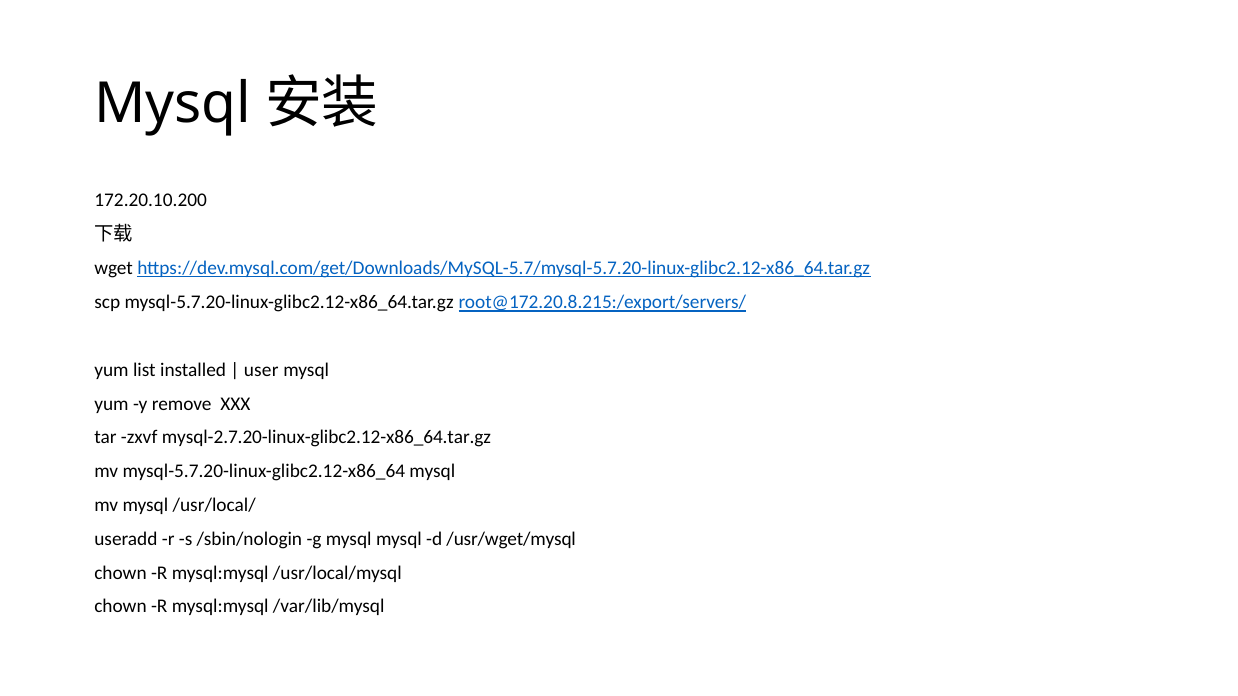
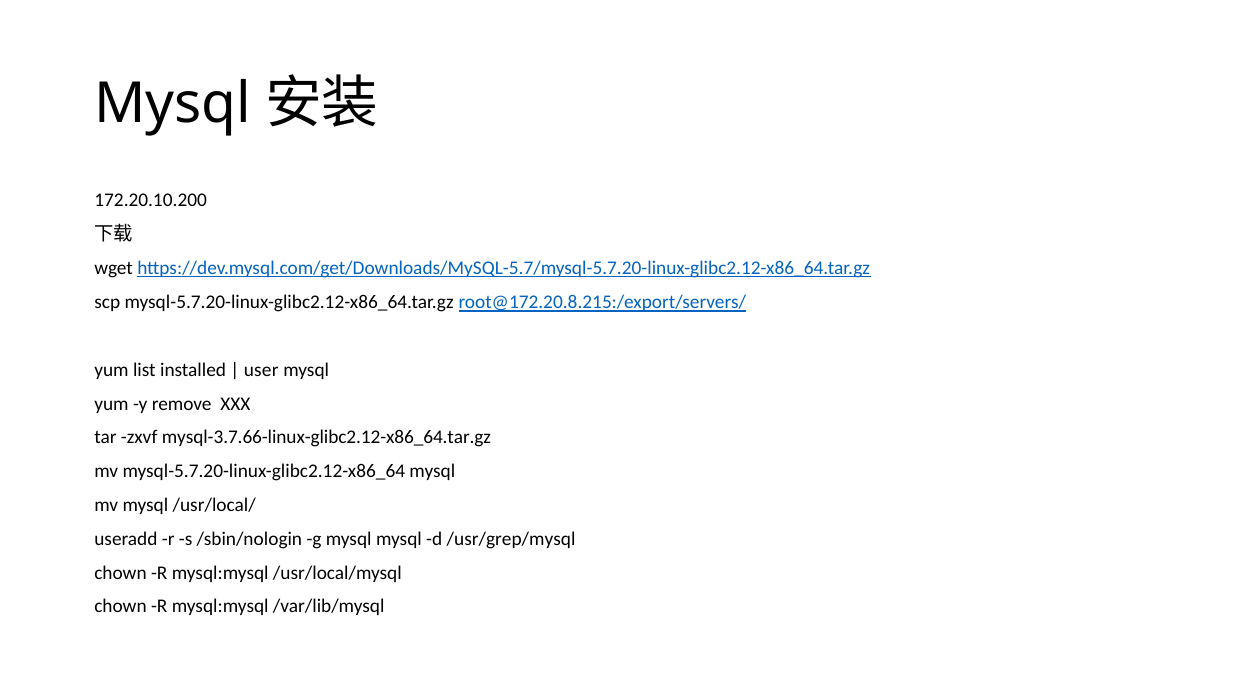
mysql-2.7.20-linux-glibc2.12-x86_64.tar.gz: mysql-2.7.20-linux-glibc2.12-x86_64.tar.gz -> mysql-3.7.66-linux-glibc2.12-x86_64.tar.gz (326, 438)
/usr/wget/mysql: /usr/wget/mysql -> /usr/grep/mysql (511, 539)
